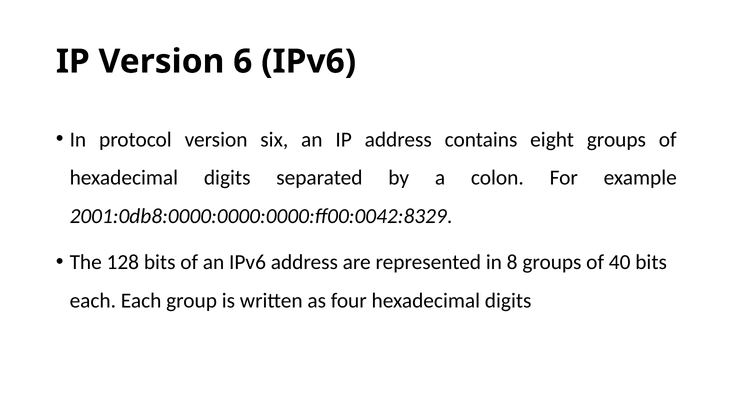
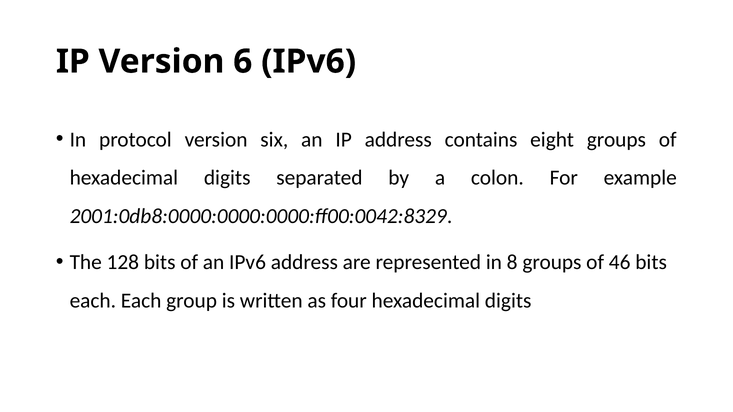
40: 40 -> 46 (620, 262)
